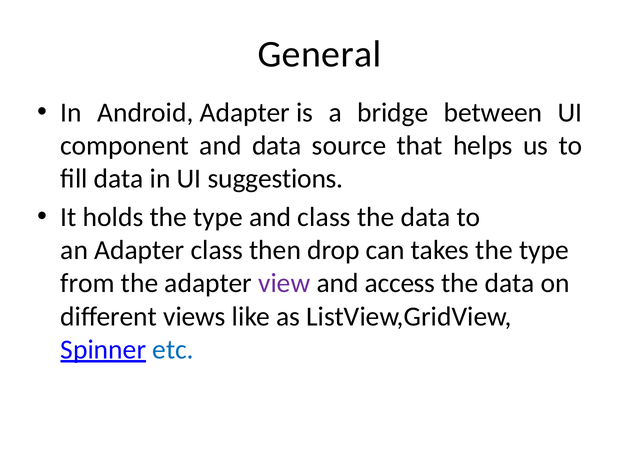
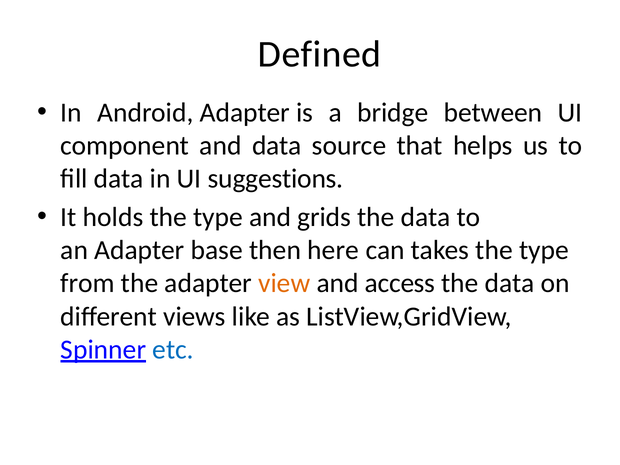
General: General -> Defined (320, 54)
and class: class -> grids (324, 217)
Adapter class: class -> base (217, 250)
drop: drop -> here (333, 250)
view colour: purple -> orange (284, 283)
